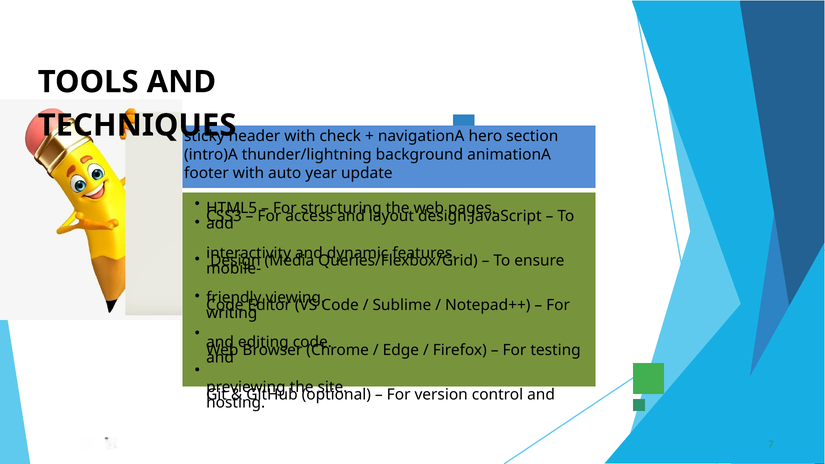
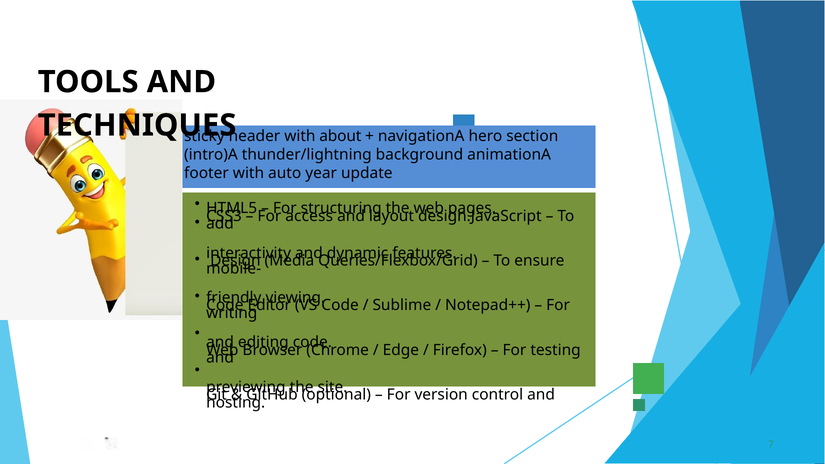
check: check -> about (340, 136)
